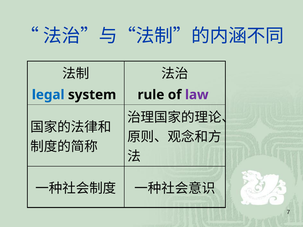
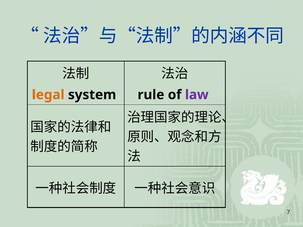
legal colour: blue -> orange (48, 95)
